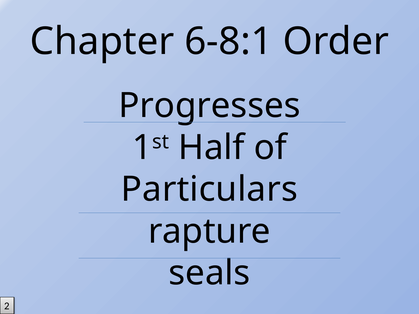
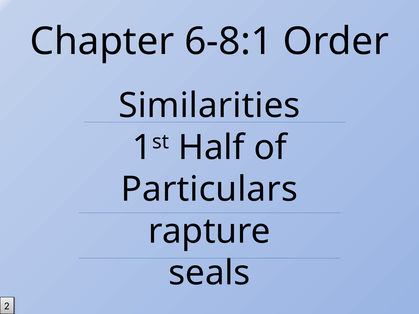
Progresses: Progresses -> Similarities (209, 106)
